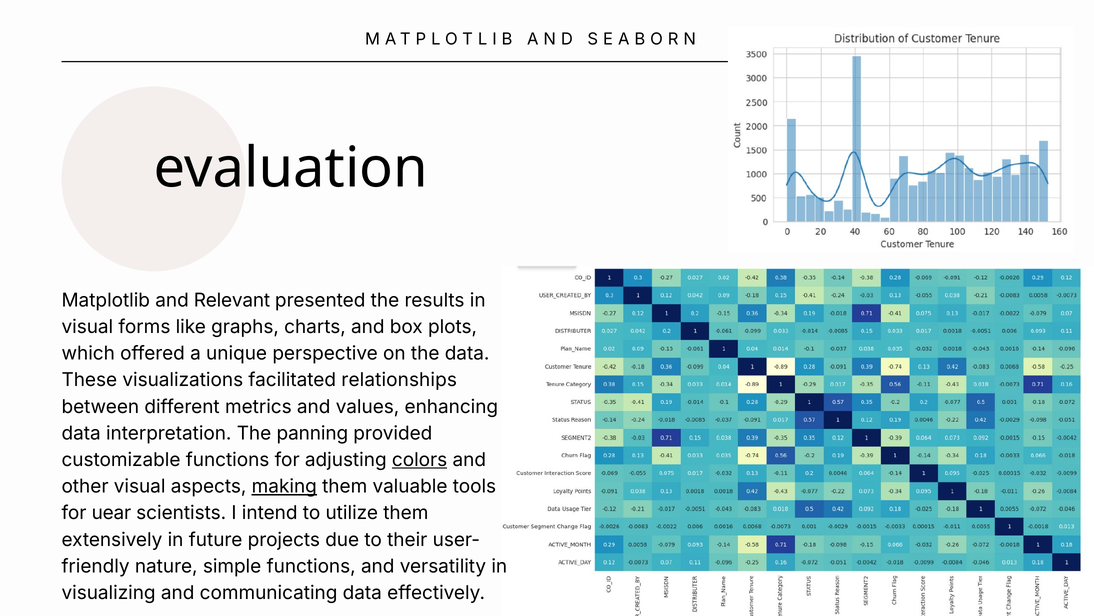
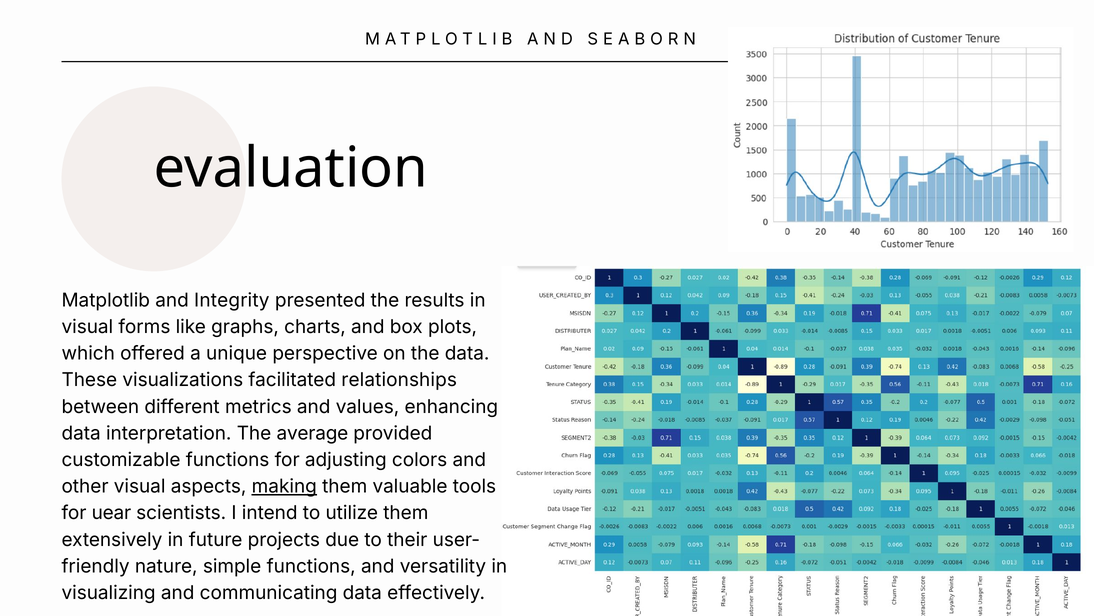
Relevant: Relevant -> Integrity (232, 300)
panning: panning -> average (312, 433)
colors underline: present -> none (420, 460)
